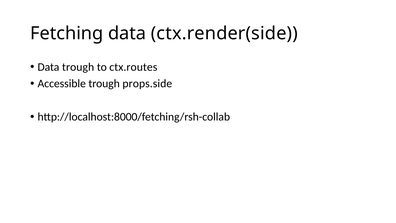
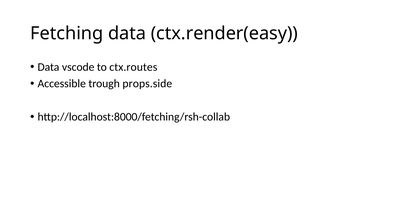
ctx.render(side: ctx.render(side -> ctx.render(easy (224, 33)
Data trough: trough -> vscode (78, 67)
